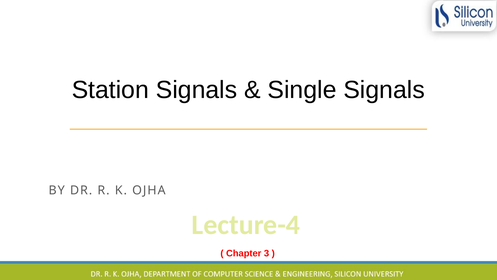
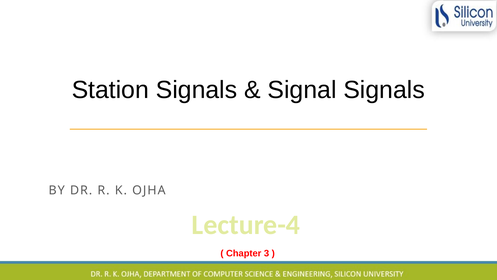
Single: Single -> Signal (302, 90)
